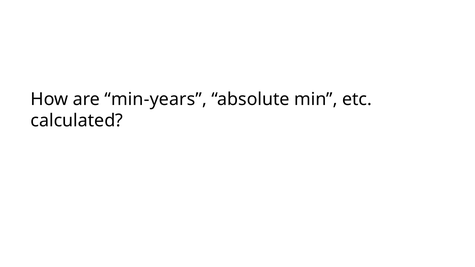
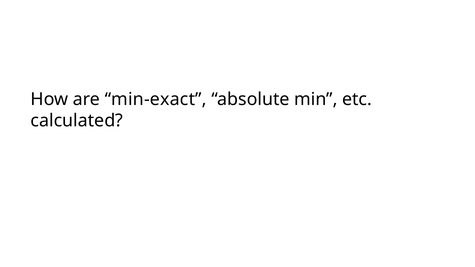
min-years: min-years -> min-exact (156, 99)
